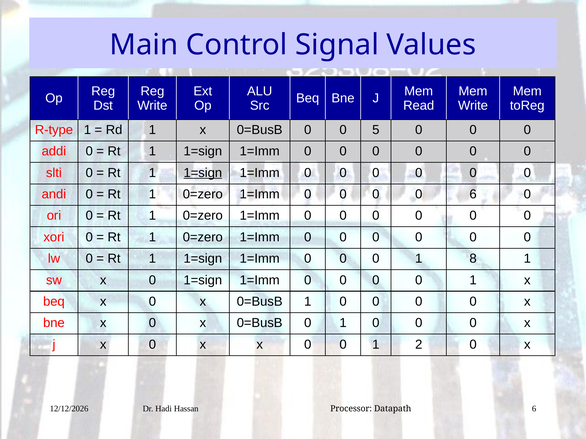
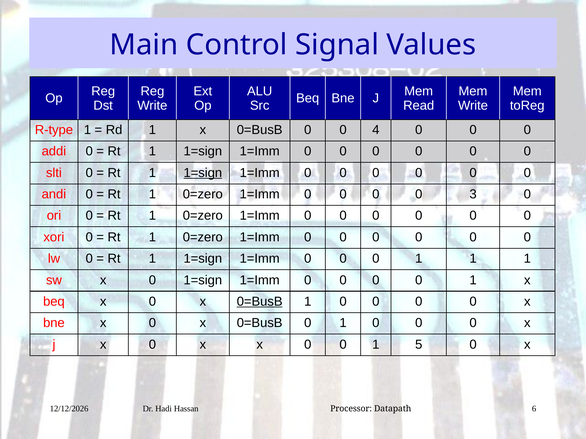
5: 5 -> 4 (376, 130)
0 6: 6 -> 3 (473, 194)
0 1 8: 8 -> 1 (473, 259)
0=BusB underline: none -> present (260, 302)
2: 2 -> 5 (419, 345)
